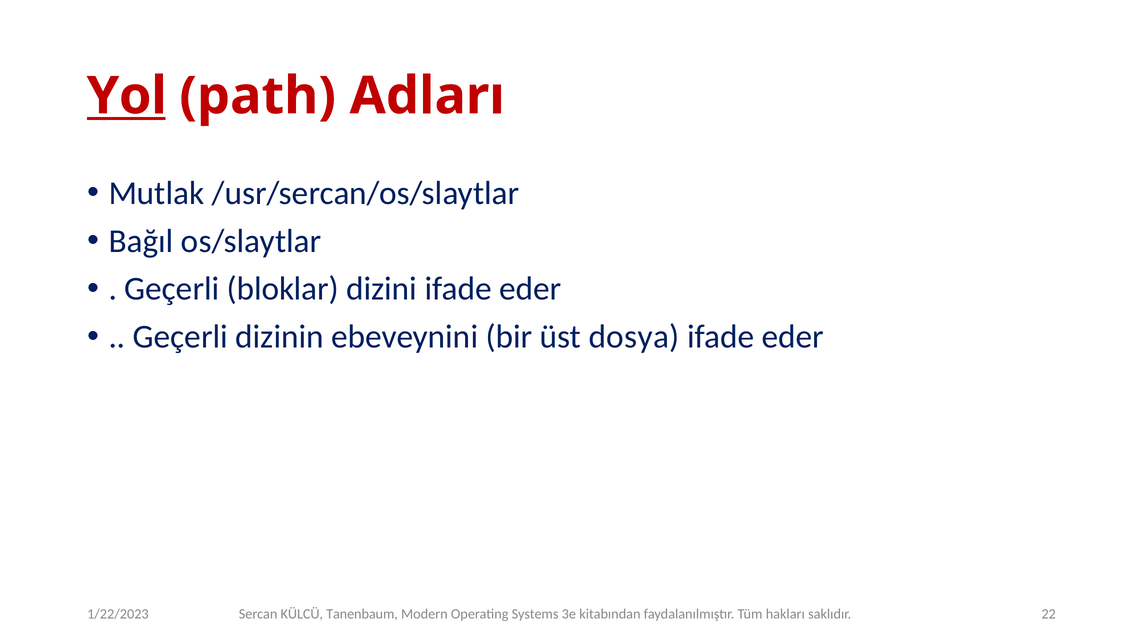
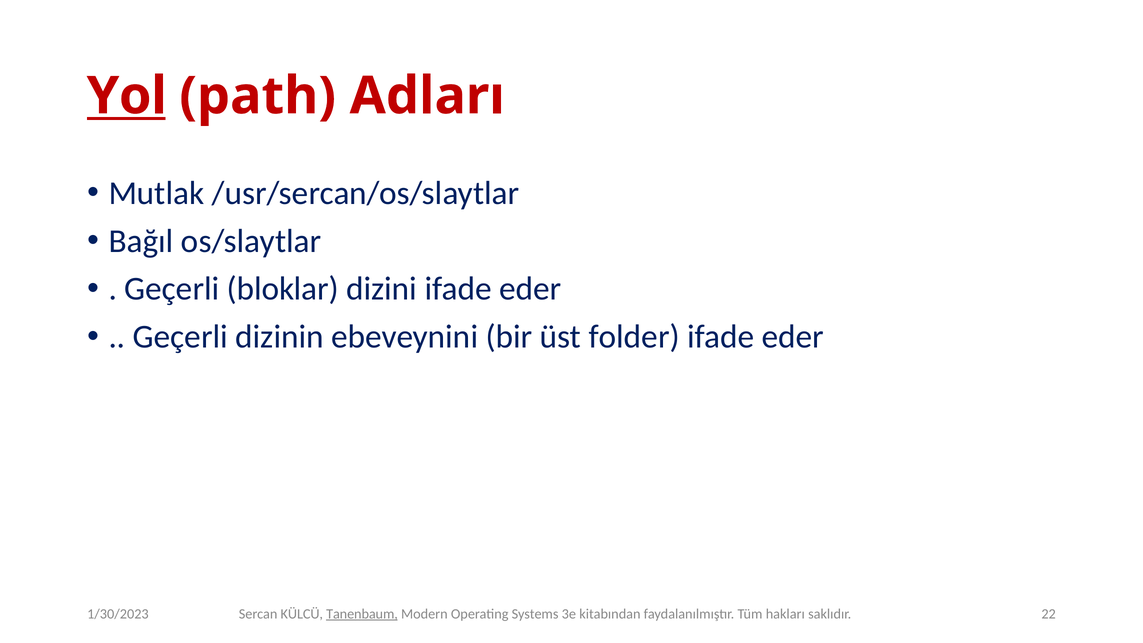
dosya: dosya -> folder (634, 337)
Tanenbaum underline: none -> present (362, 614)
1/22/2023: 1/22/2023 -> 1/30/2023 (118, 614)
